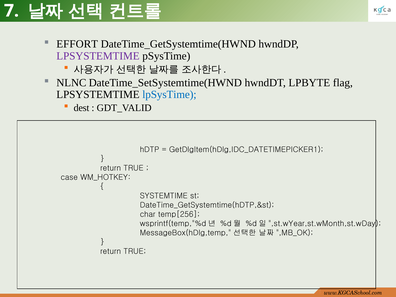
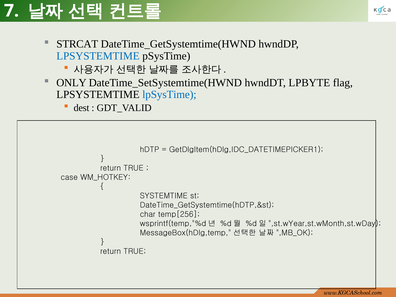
EFFORT: EFFORT -> STRCAT (77, 44)
LPSYSTEMTIME colour: purple -> blue (98, 56)
NLNC: NLNC -> ONLY (71, 83)
